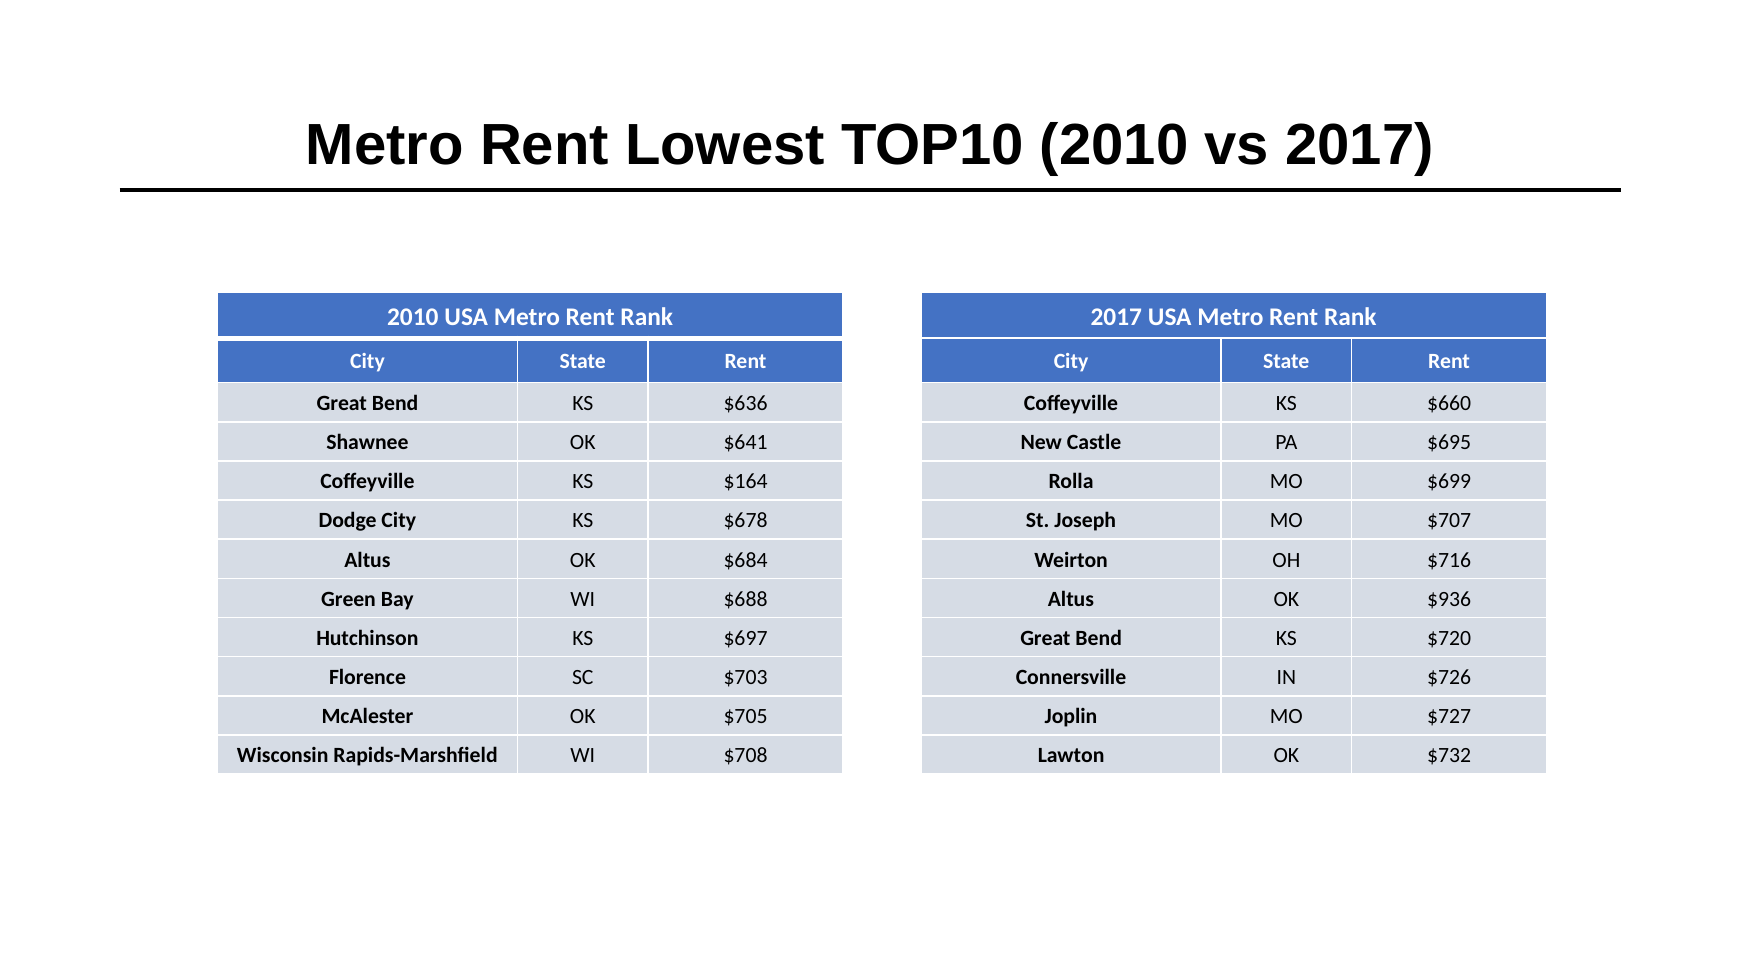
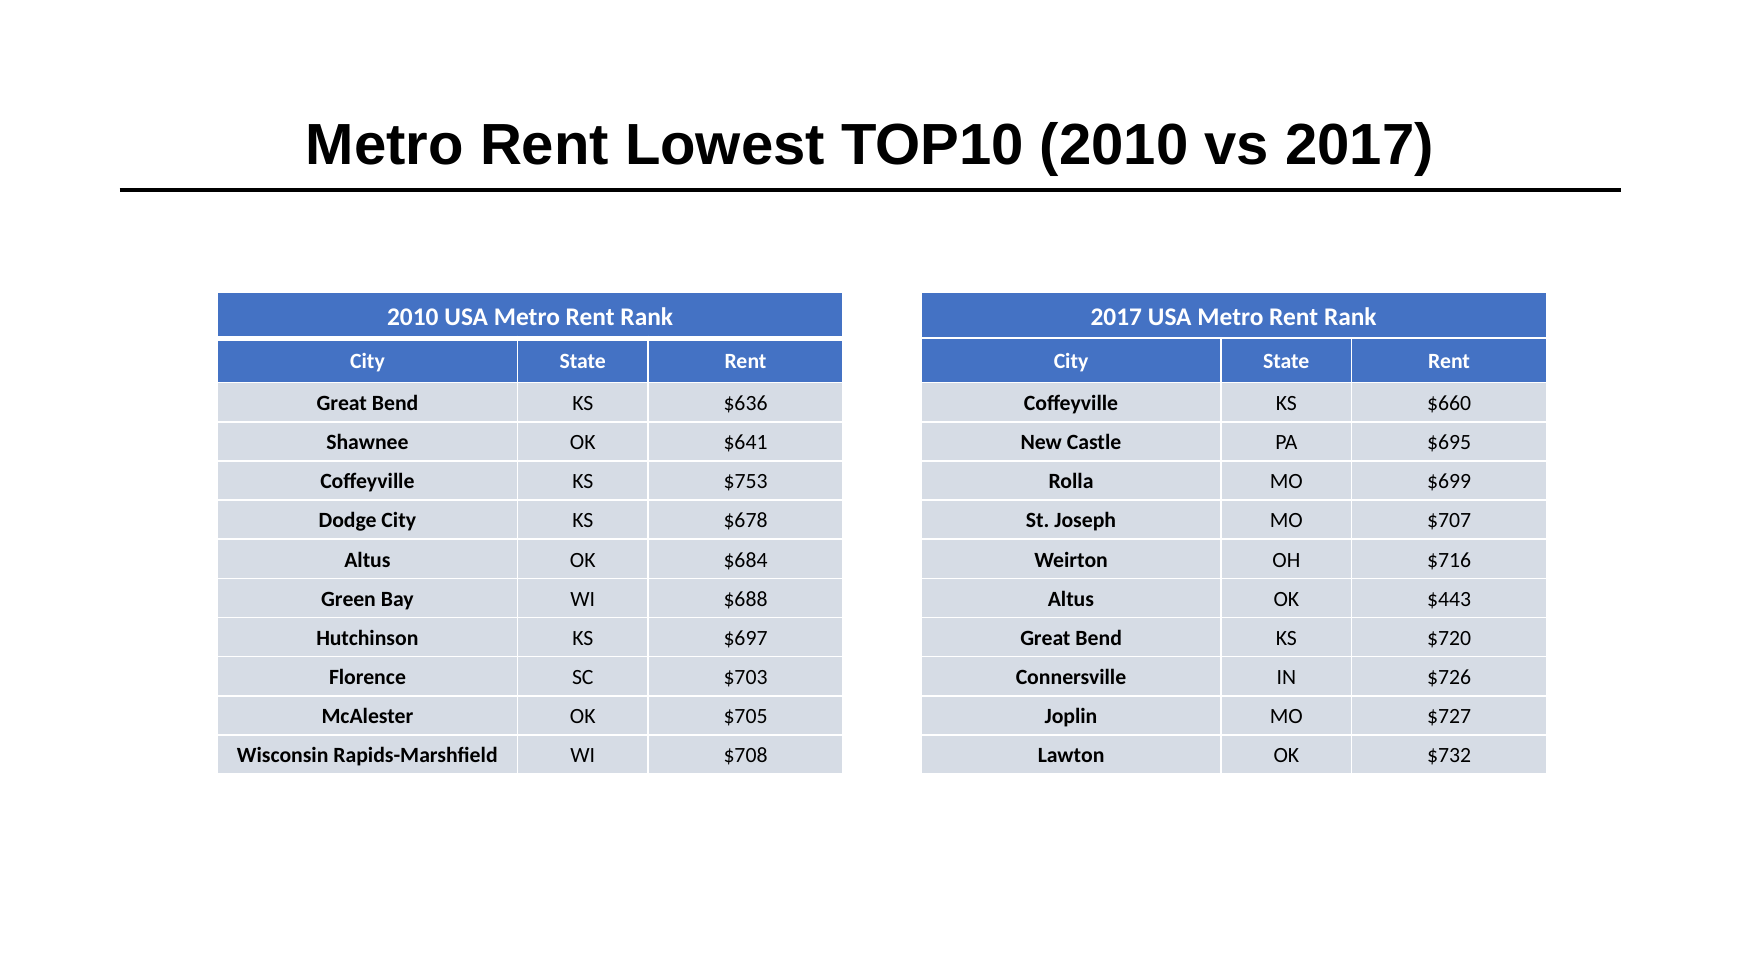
$164: $164 -> $753 (746, 482)
$936: $936 -> $443 (1449, 599)
